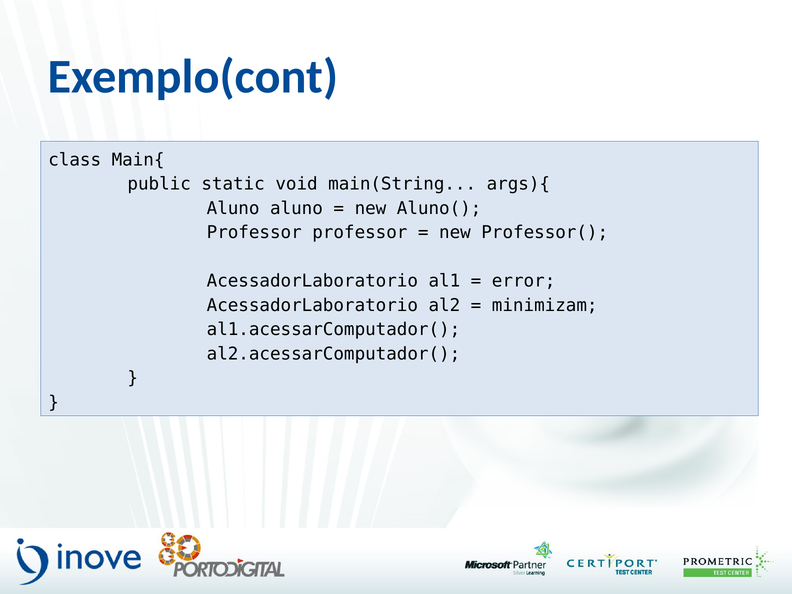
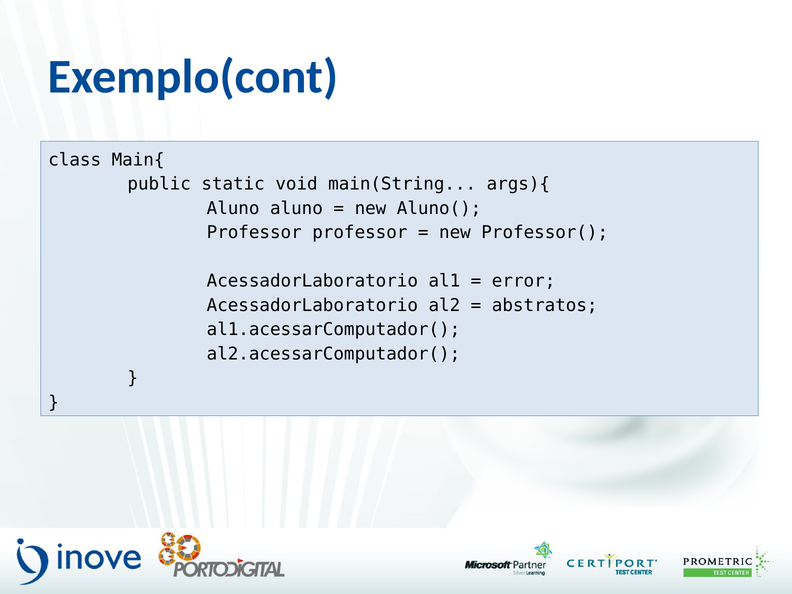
minimizam: minimizam -> abstratos (545, 305)
